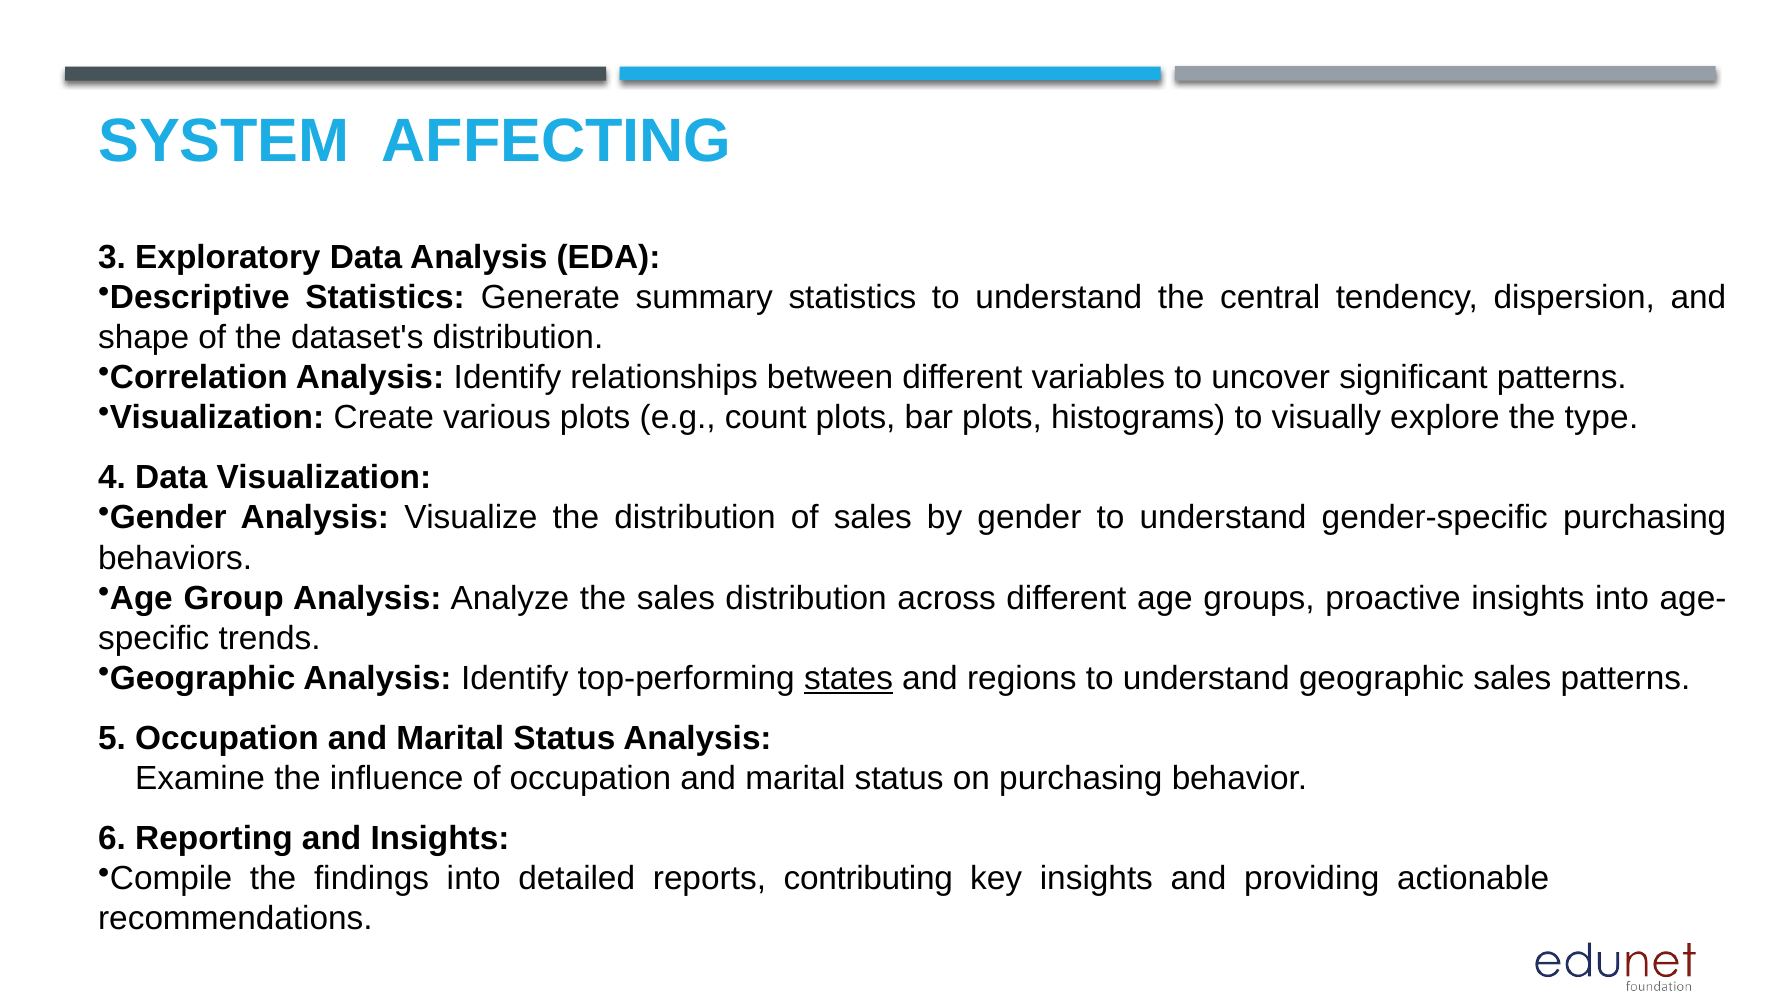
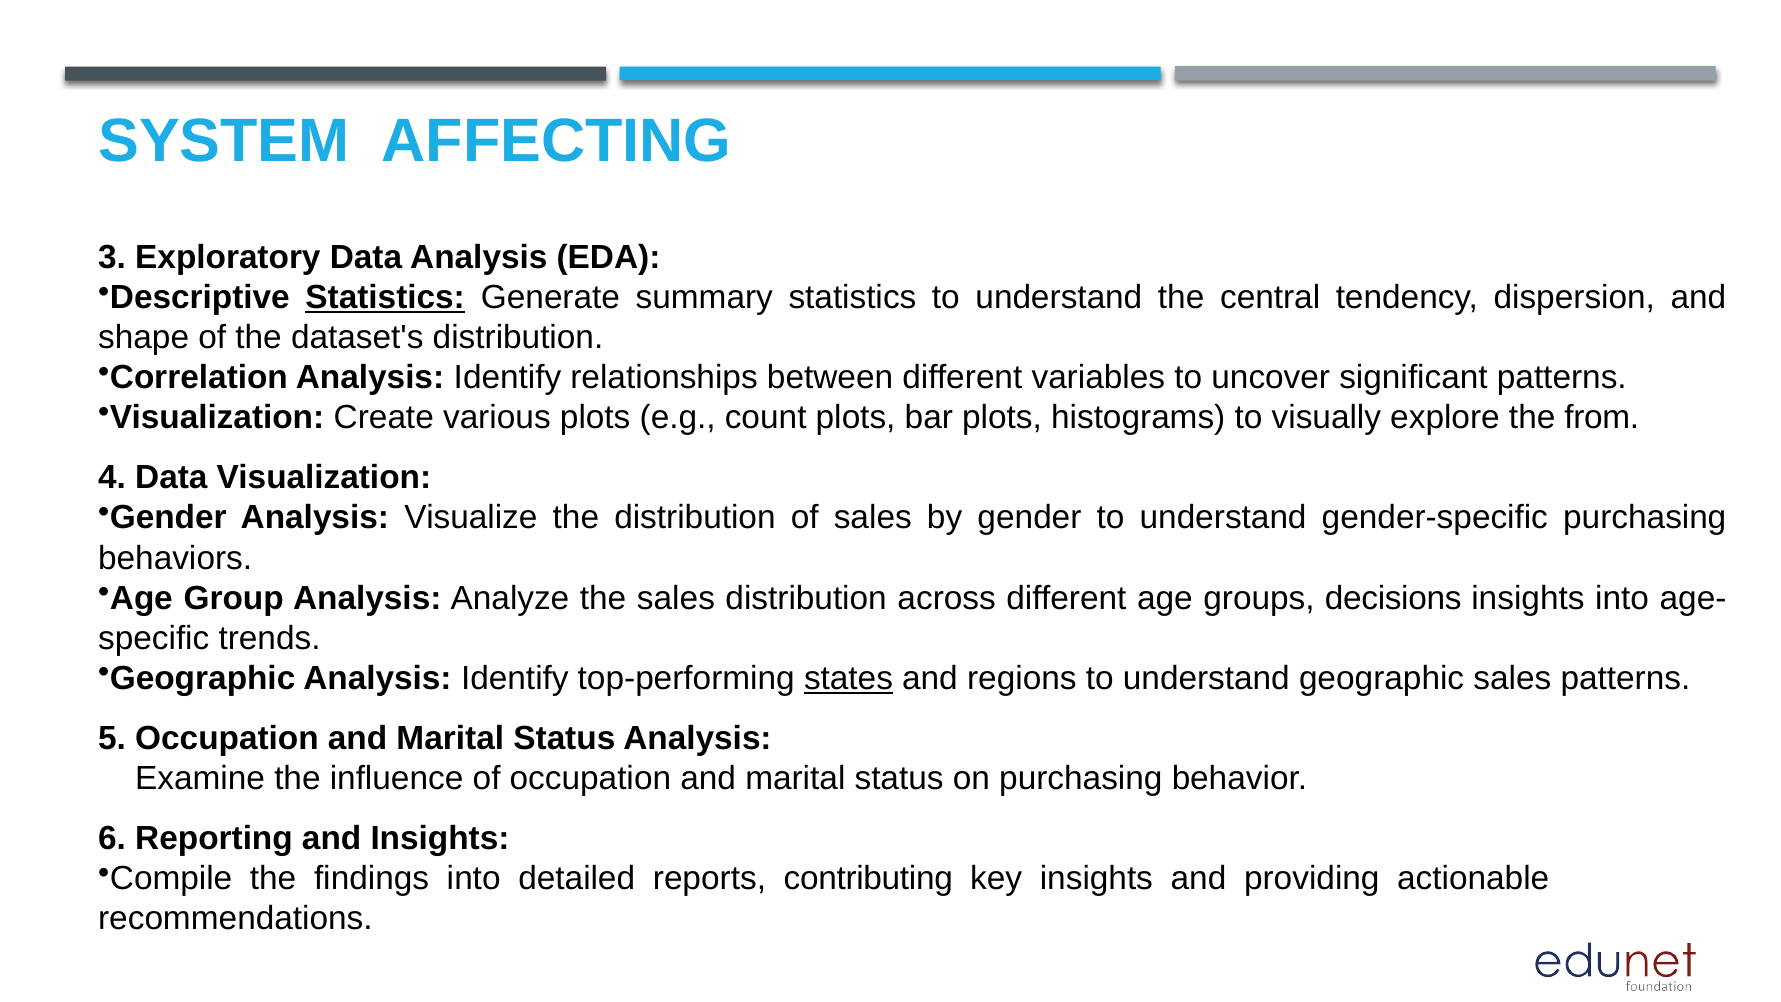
Statistics underline: none -> present (385, 297)
type: type -> from (1602, 418)
proactive: proactive -> decisions (1393, 598)
